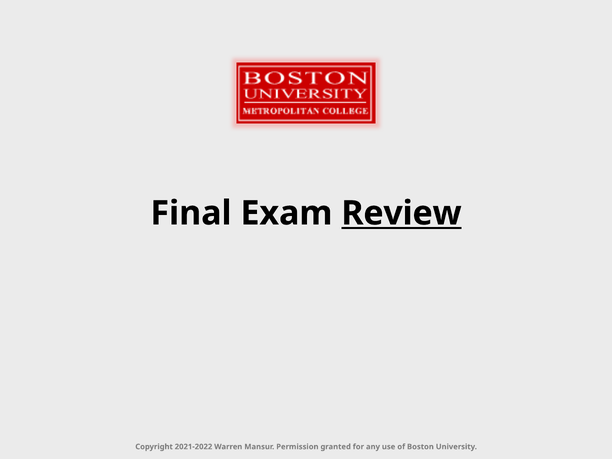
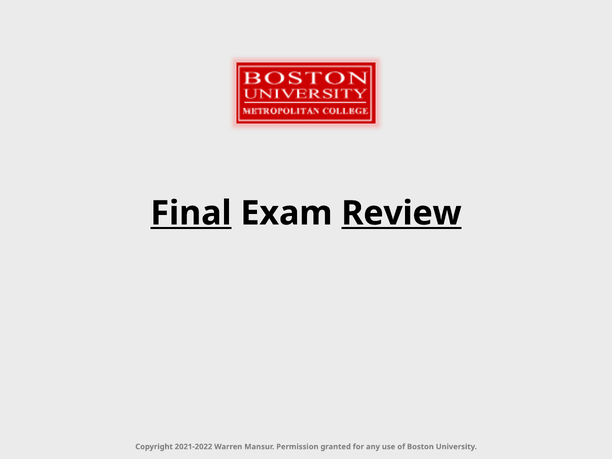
Final underline: none -> present (191, 213)
